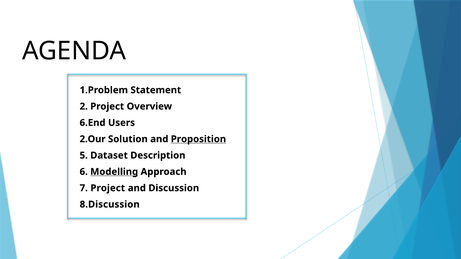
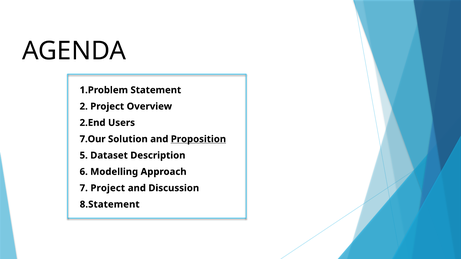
6.End: 6.End -> 2.End (93, 123)
2.Our: 2.Our -> 7.Our (93, 139)
Modelling underline: present -> none (114, 172)
8.Discussion: 8.Discussion -> 8.Statement (110, 205)
